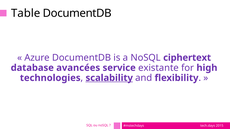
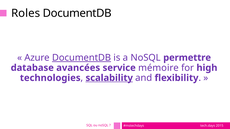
Table: Table -> Roles (26, 13)
DocumentDB underline: none -> present (82, 58)
ciphertext: ciphertext -> permettre (187, 58)
existante: existante -> mémoire (158, 68)
